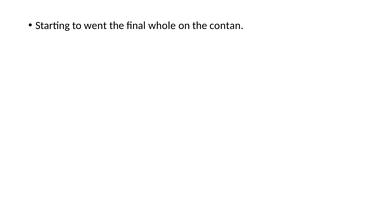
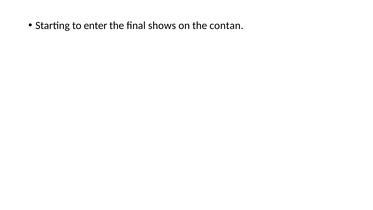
went: went -> enter (95, 26)
whole: whole -> shows (162, 26)
